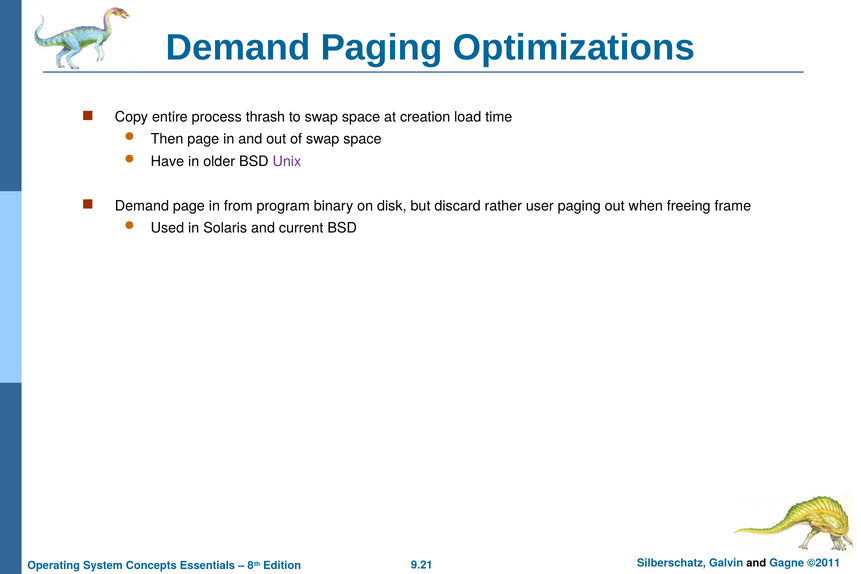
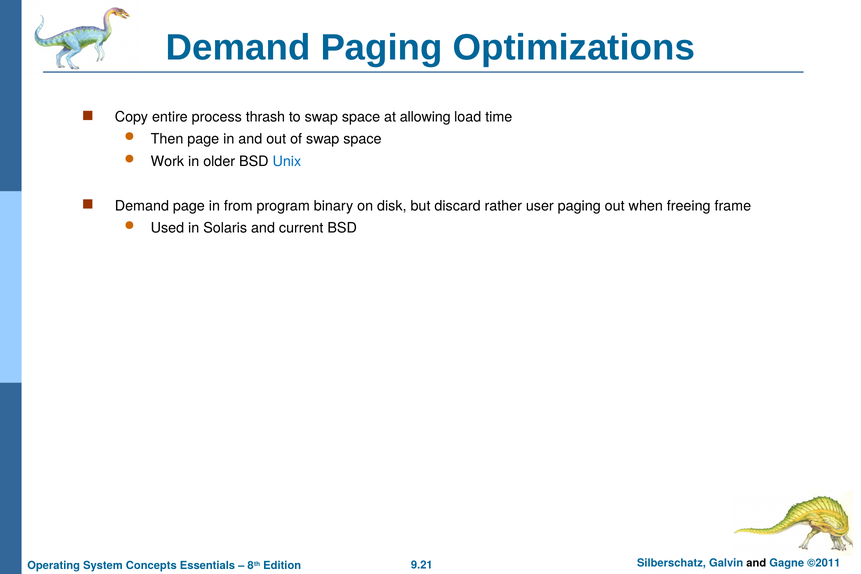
creation: creation -> allowing (425, 117)
Have: Have -> Work (167, 161)
Unix colour: purple -> blue (287, 161)
